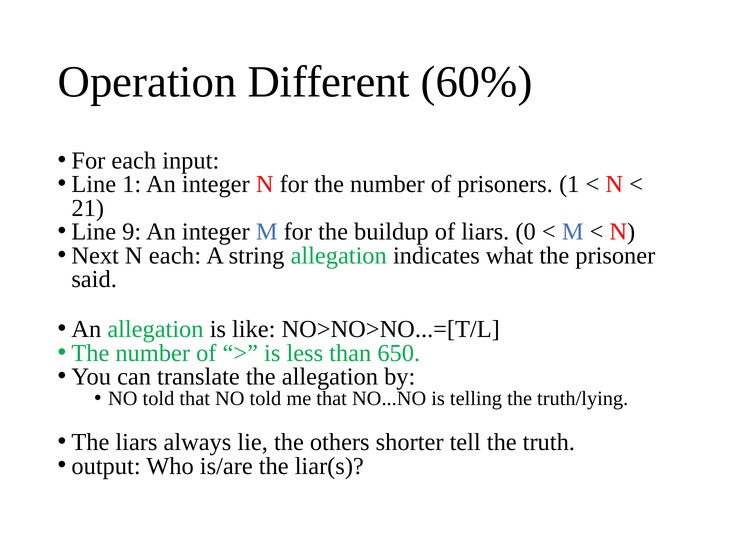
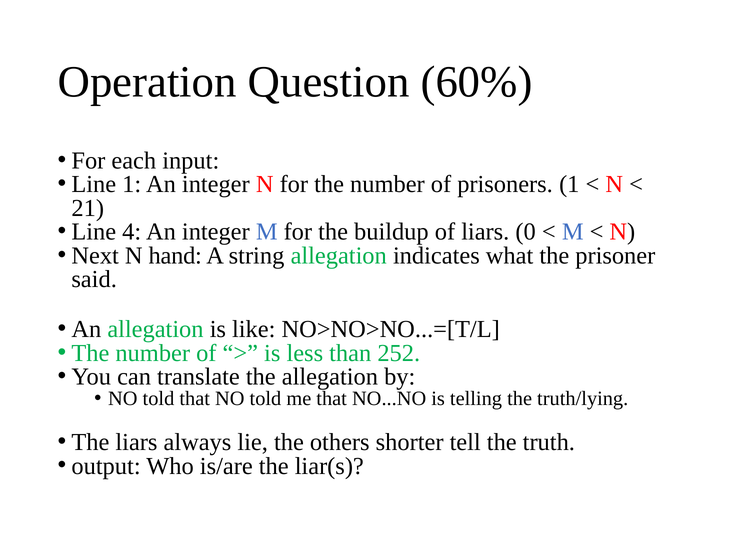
Different: Different -> Question (329, 82)
9: 9 -> 4 (132, 232)
N each: each -> hand (175, 256)
650: 650 -> 252 (399, 354)
